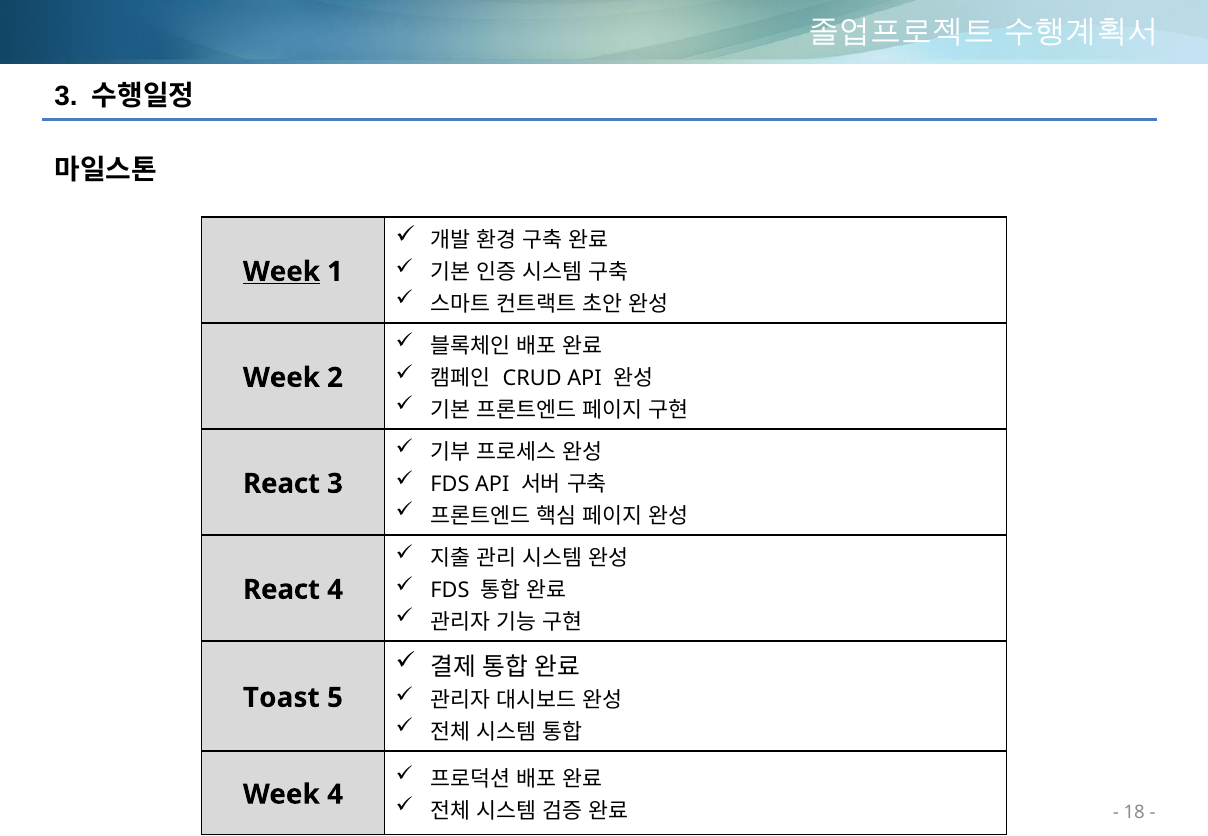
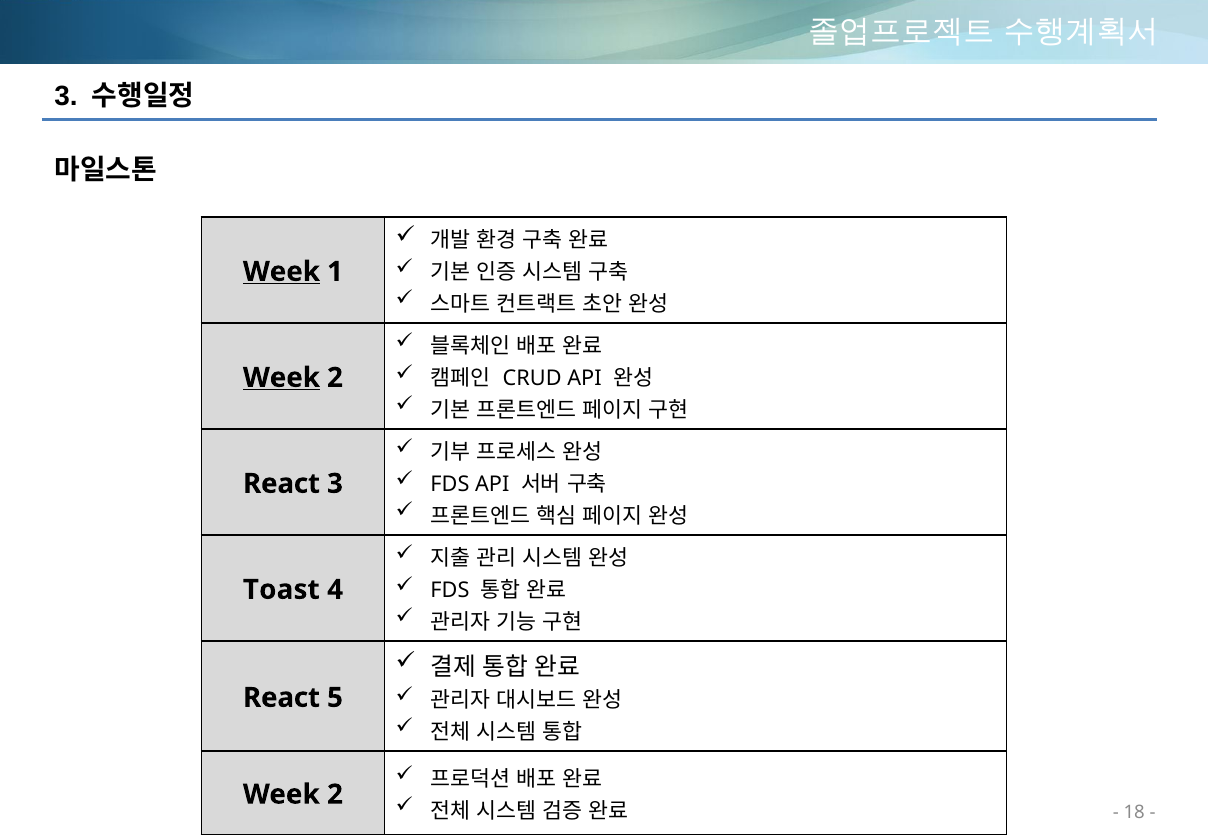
Week underline: none -> present (281, 378)
React: React -> Toast (281, 590)
Toast: Toast -> React (281, 698)
4: 4 -> 2 (335, 795)
